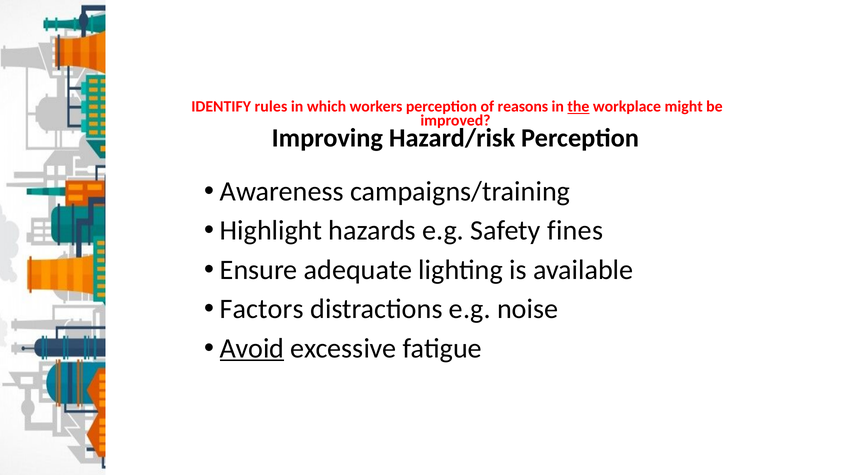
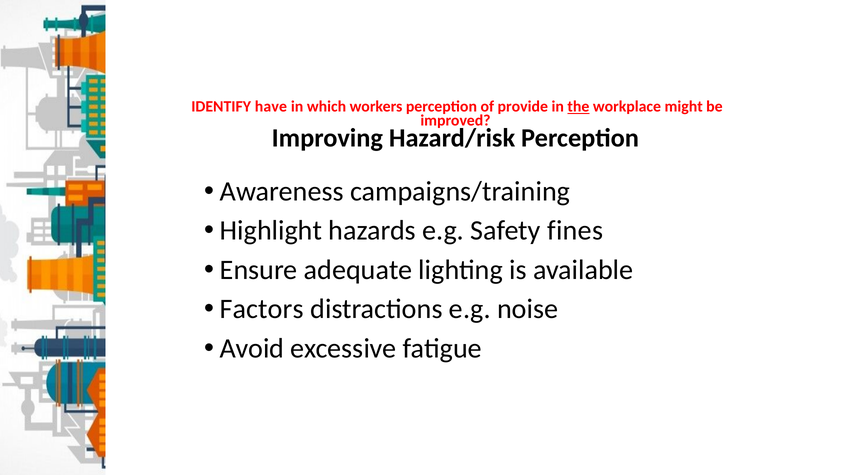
rules: rules -> have (271, 107)
reasons: reasons -> provide (523, 107)
Avoid underline: present -> none (252, 348)
